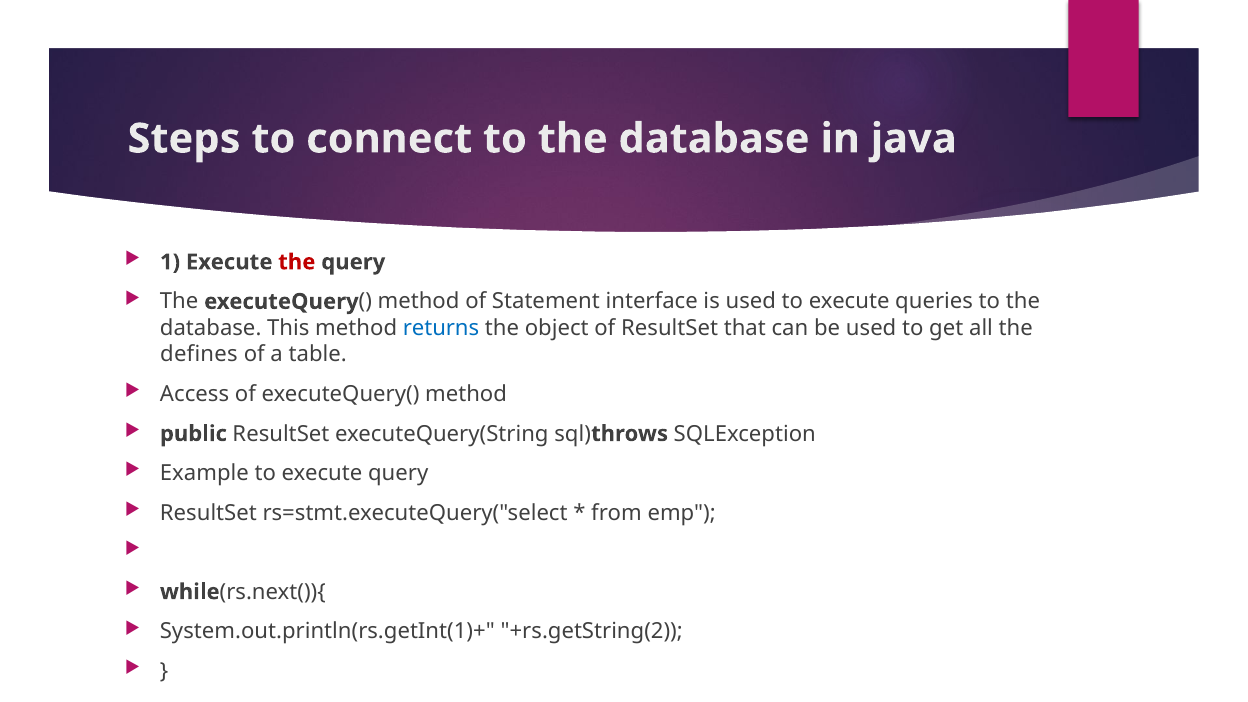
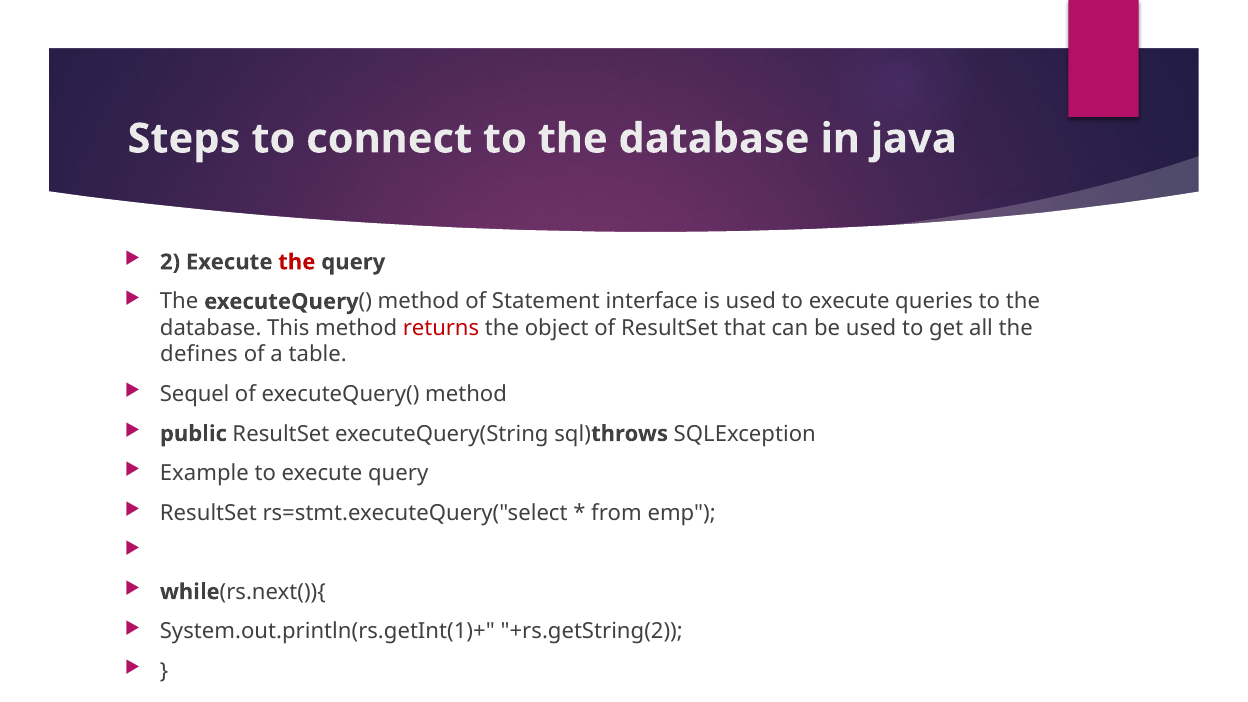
1: 1 -> 2 (170, 262)
returns colour: blue -> red (441, 328)
Access: Access -> Sequel (195, 394)
